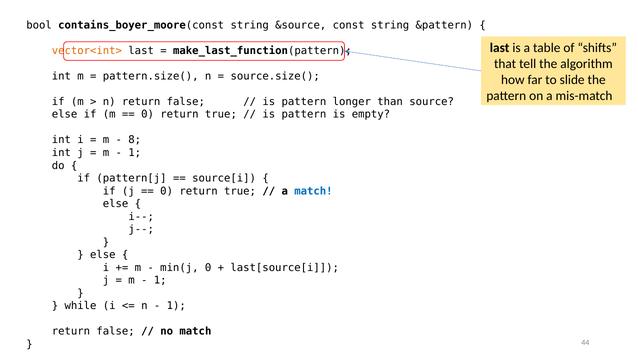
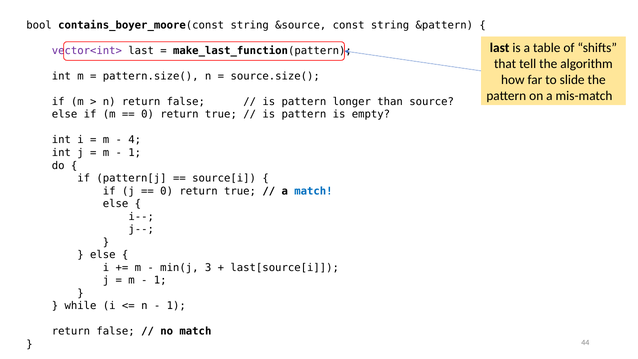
vector<int> colour: orange -> purple (87, 51)
8: 8 -> 4 (135, 140)
min(j 0: 0 -> 3 (208, 267)
